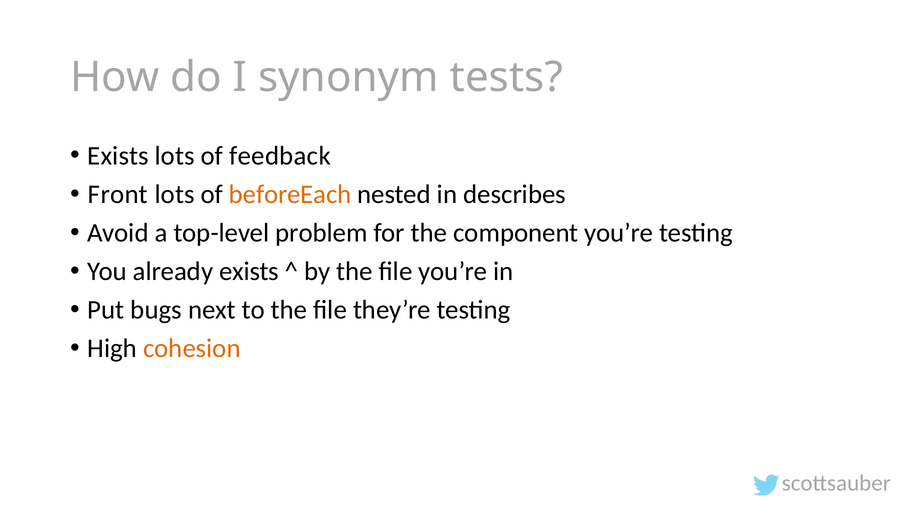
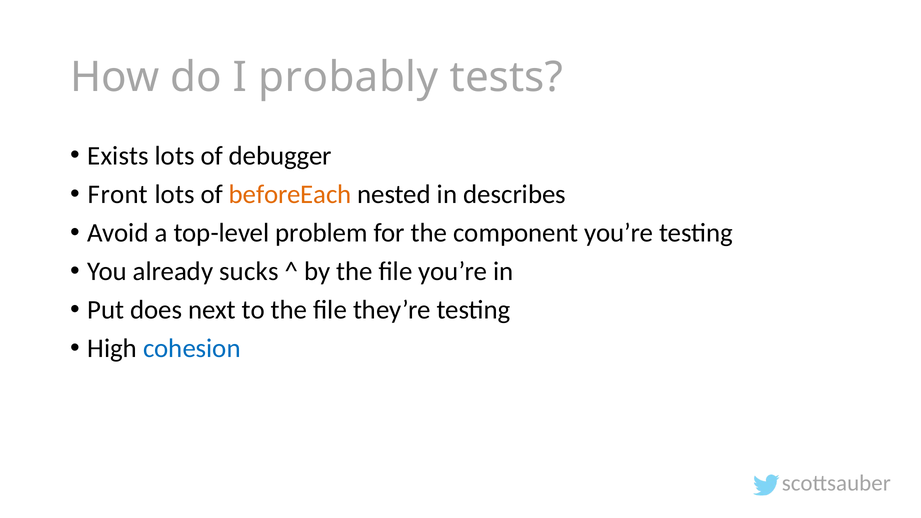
synonym: synonym -> probably (348, 77)
feedback: feedback -> debugger (280, 156)
already exists: exists -> sucks (249, 271)
bugs: bugs -> does (156, 310)
cohesion colour: orange -> blue (192, 348)
